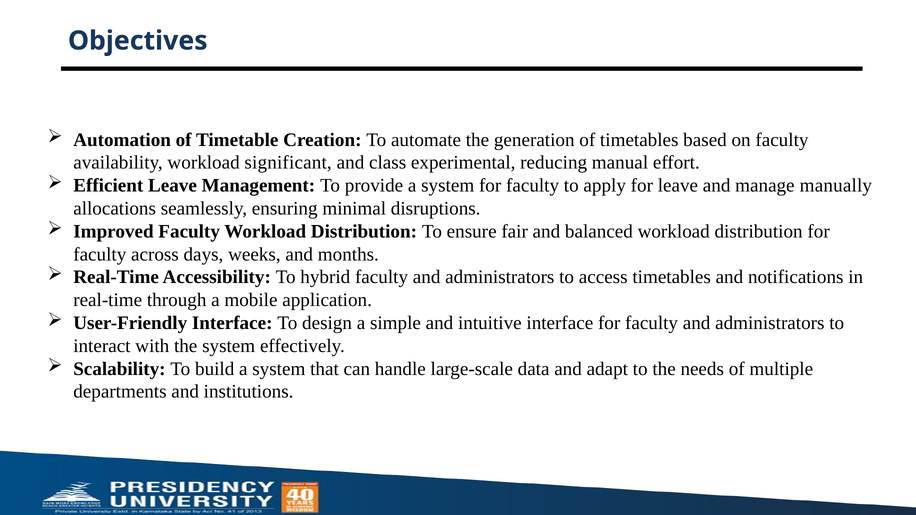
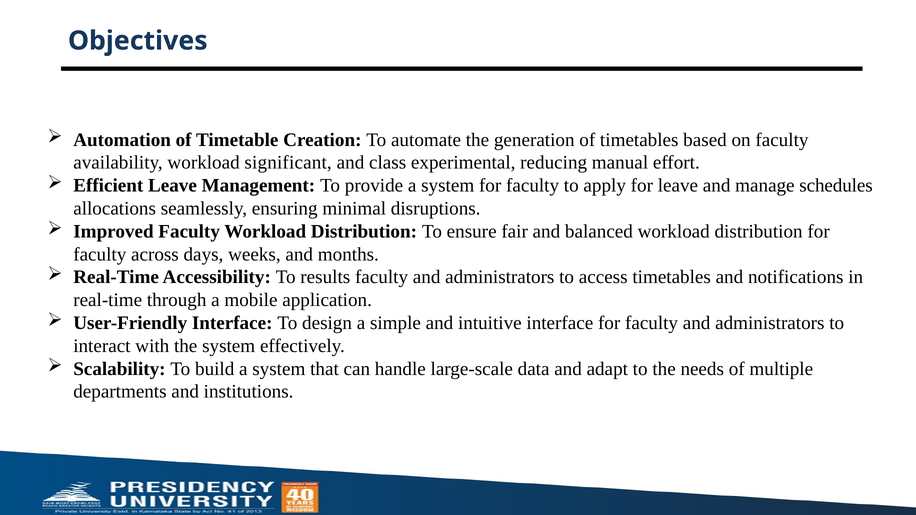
manually: manually -> schedules (836, 186)
hybrid: hybrid -> results (325, 277)
